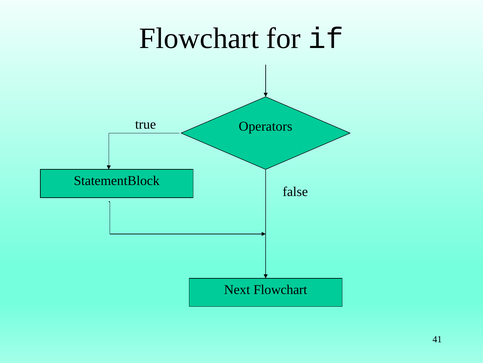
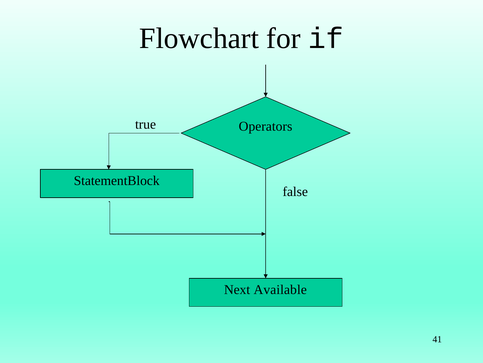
Next Flowchart: Flowchart -> Available (280, 289)
